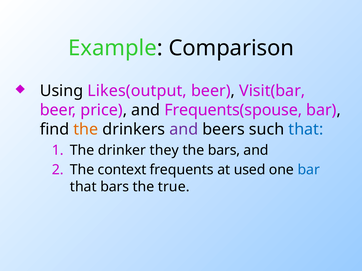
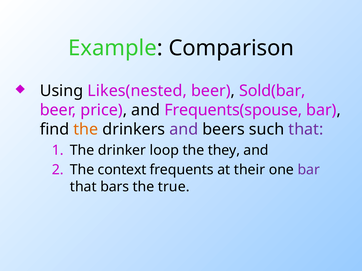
Likes(output: Likes(output -> Likes(nested (137, 91)
Visit(bar: Visit(bar -> Sold(bar (272, 91)
that colour: blue -> purple (306, 130)
they: they -> loop (164, 150)
the bars: bars -> they (224, 150)
used: used -> their (250, 170)
bar colour: blue -> purple (309, 170)
